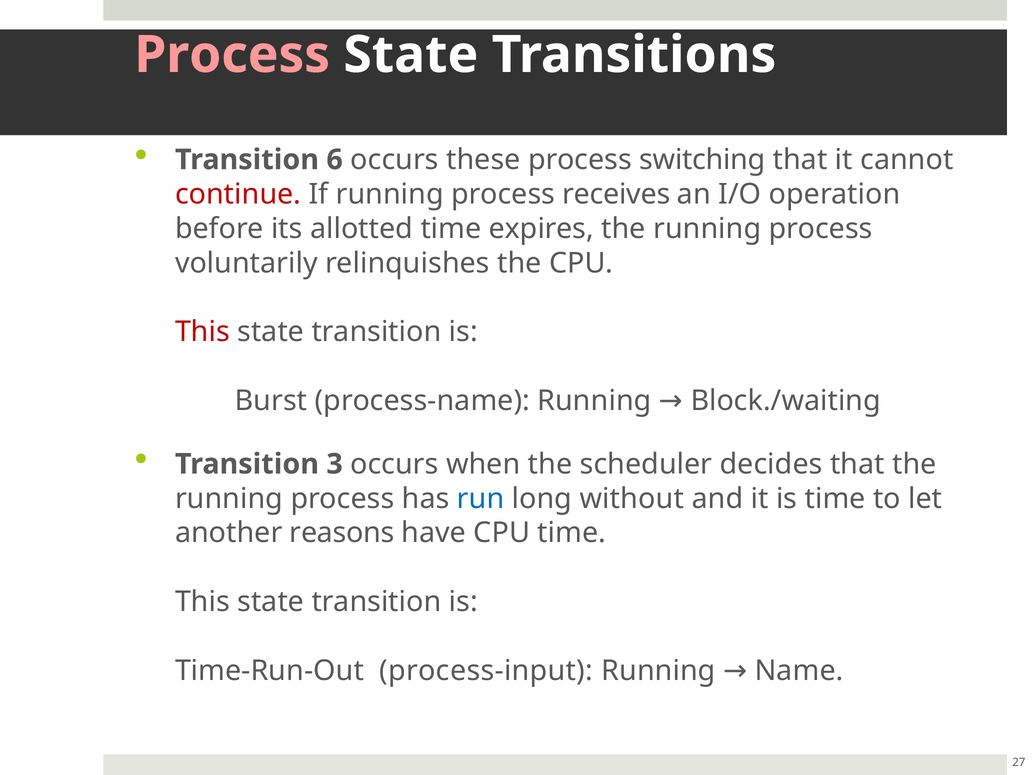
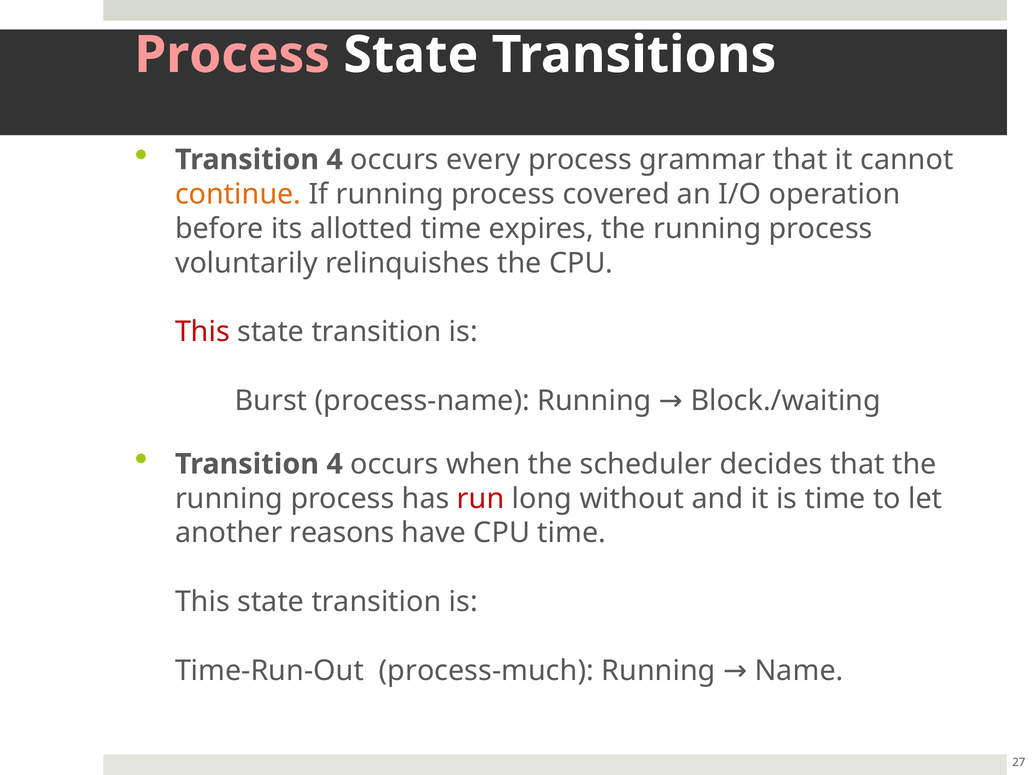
6: 6 -> 4 (335, 160)
these: these -> every (483, 160)
switching: switching -> grammar (702, 160)
continue colour: red -> orange (238, 194)
receives: receives -> covered (616, 194)
3: 3 -> 4 (335, 464)
run colour: blue -> red (481, 498)
process-input: process-input -> process-much (486, 671)
